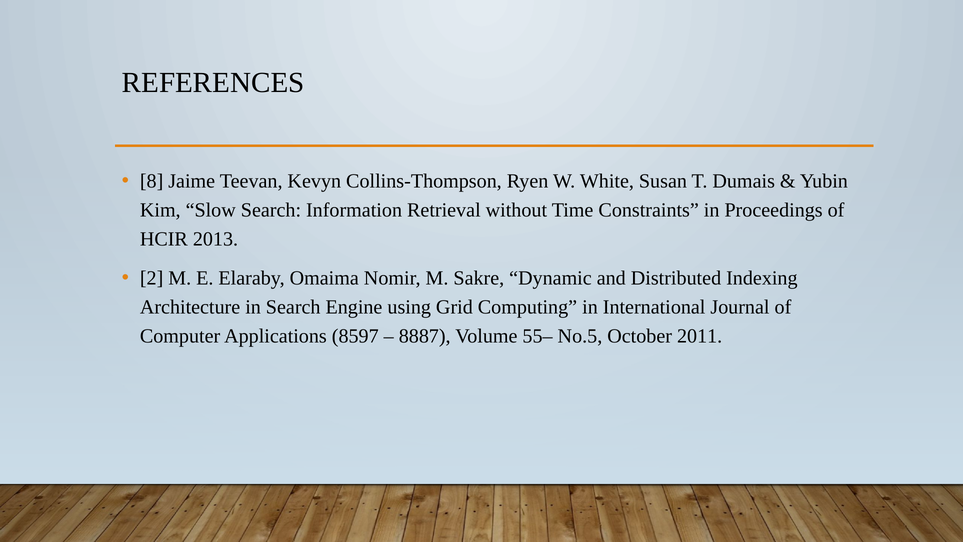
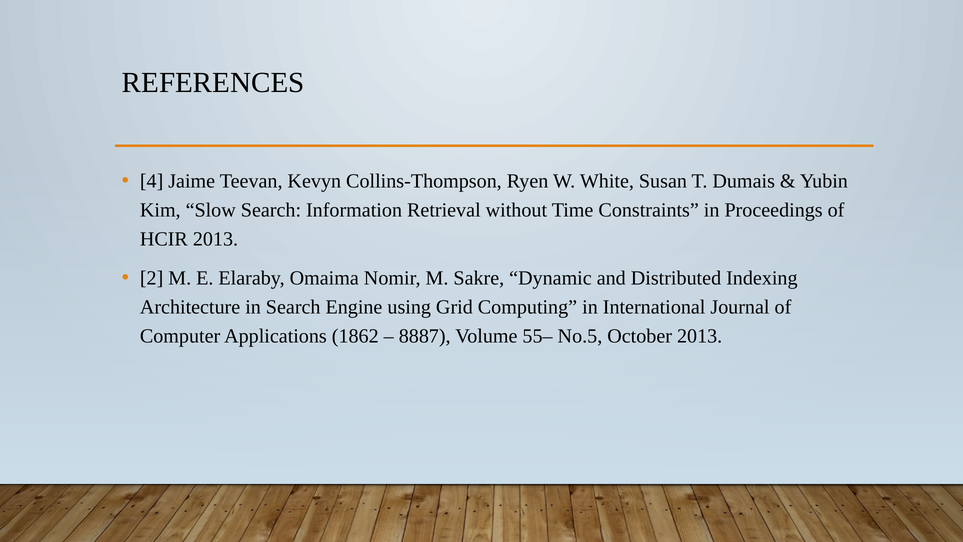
8: 8 -> 4 (152, 181)
8597: 8597 -> 1862 (355, 336)
October 2011: 2011 -> 2013 (700, 336)
